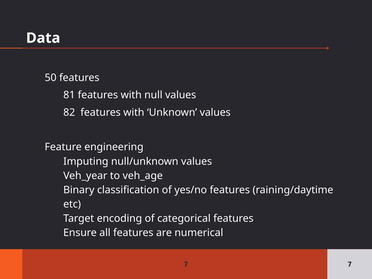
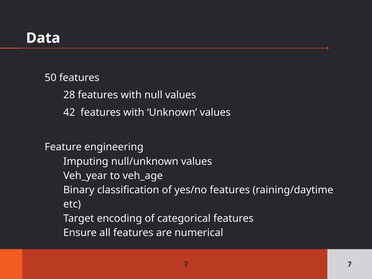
81: 81 -> 28 (69, 95)
82: 82 -> 42 (69, 112)
